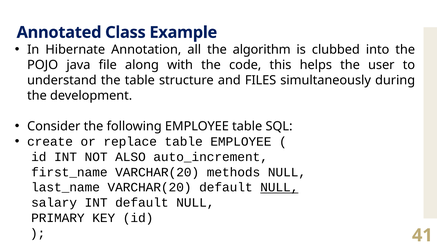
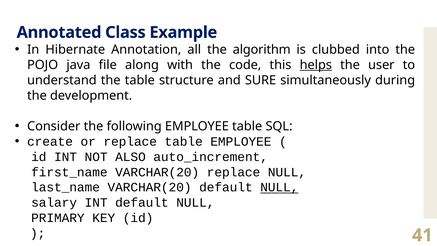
helps underline: none -> present (316, 65)
FILES: FILES -> SURE (261, 80)
VARCHAR(20 methods: methods -> replace (234, 172)
